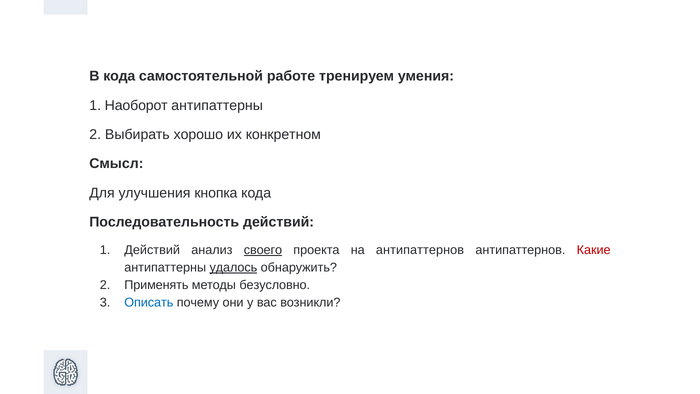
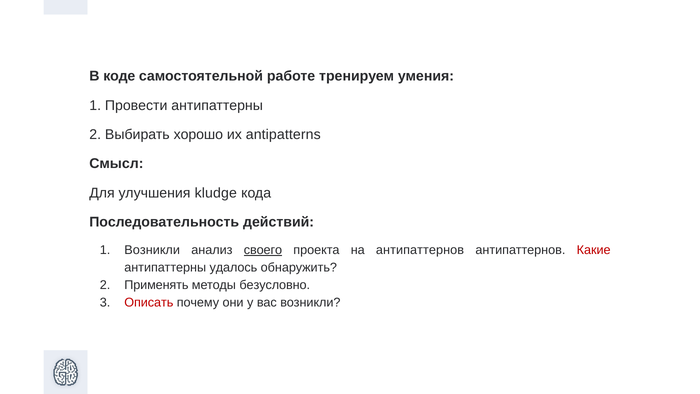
В кода: кода -> коде (119, 76)
Наоборот: Наоборот -> Провести (136, 105)
конкретном: конкретном -> antipatterns (283, 134)
кнопка: кнопка -> kludge (216, 193)
1 Действий: Действий -> Возникли (152, 250)
удалось underline: present -> none (233, 267)
Описать colour: blue -> red (149, 302)
